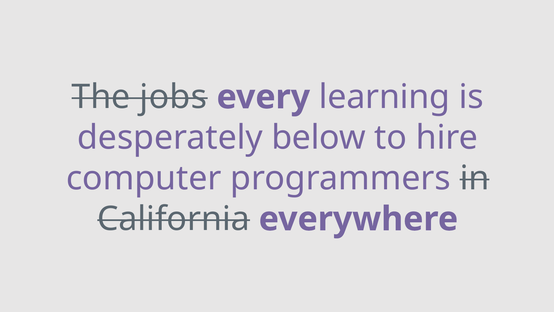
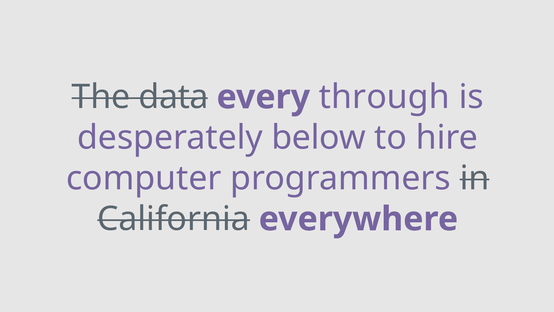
jobs: jobs -> data (174, 97)
learning: learning -> through (384, 97)
